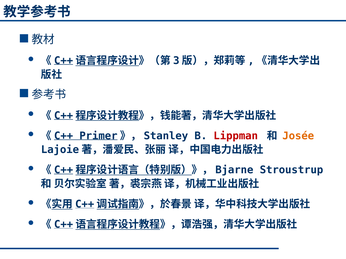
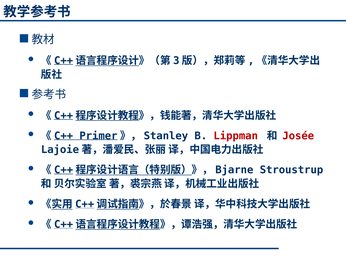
Josée colour: orange -> red (298, 136)
